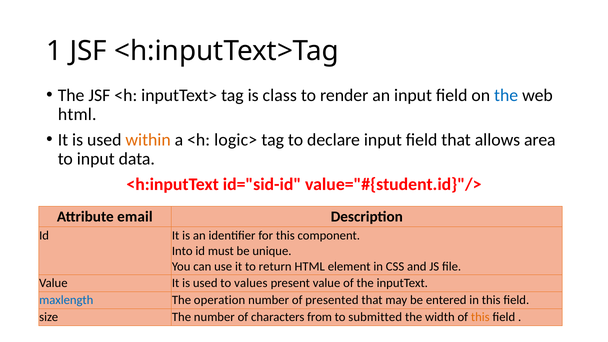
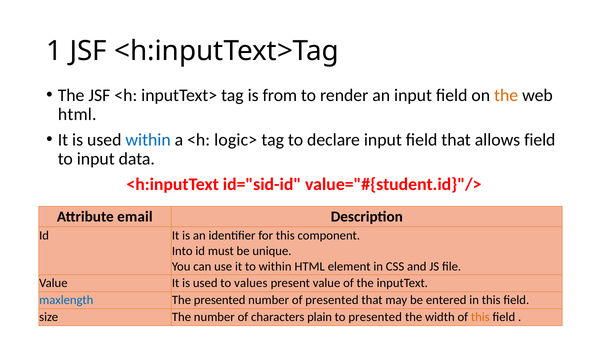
class: class -> from (280, 95)
the colour: blue -> orange (506, 95)
within colour: orange -> blue (148, 140)
allows area: area -> field (540, 140)
to return: return -> within (275, 266)
The operation: operation -> presented (220, 300)
from: from -> plain (320, 317)
to submitted: submitted -> presented (375, 317)
